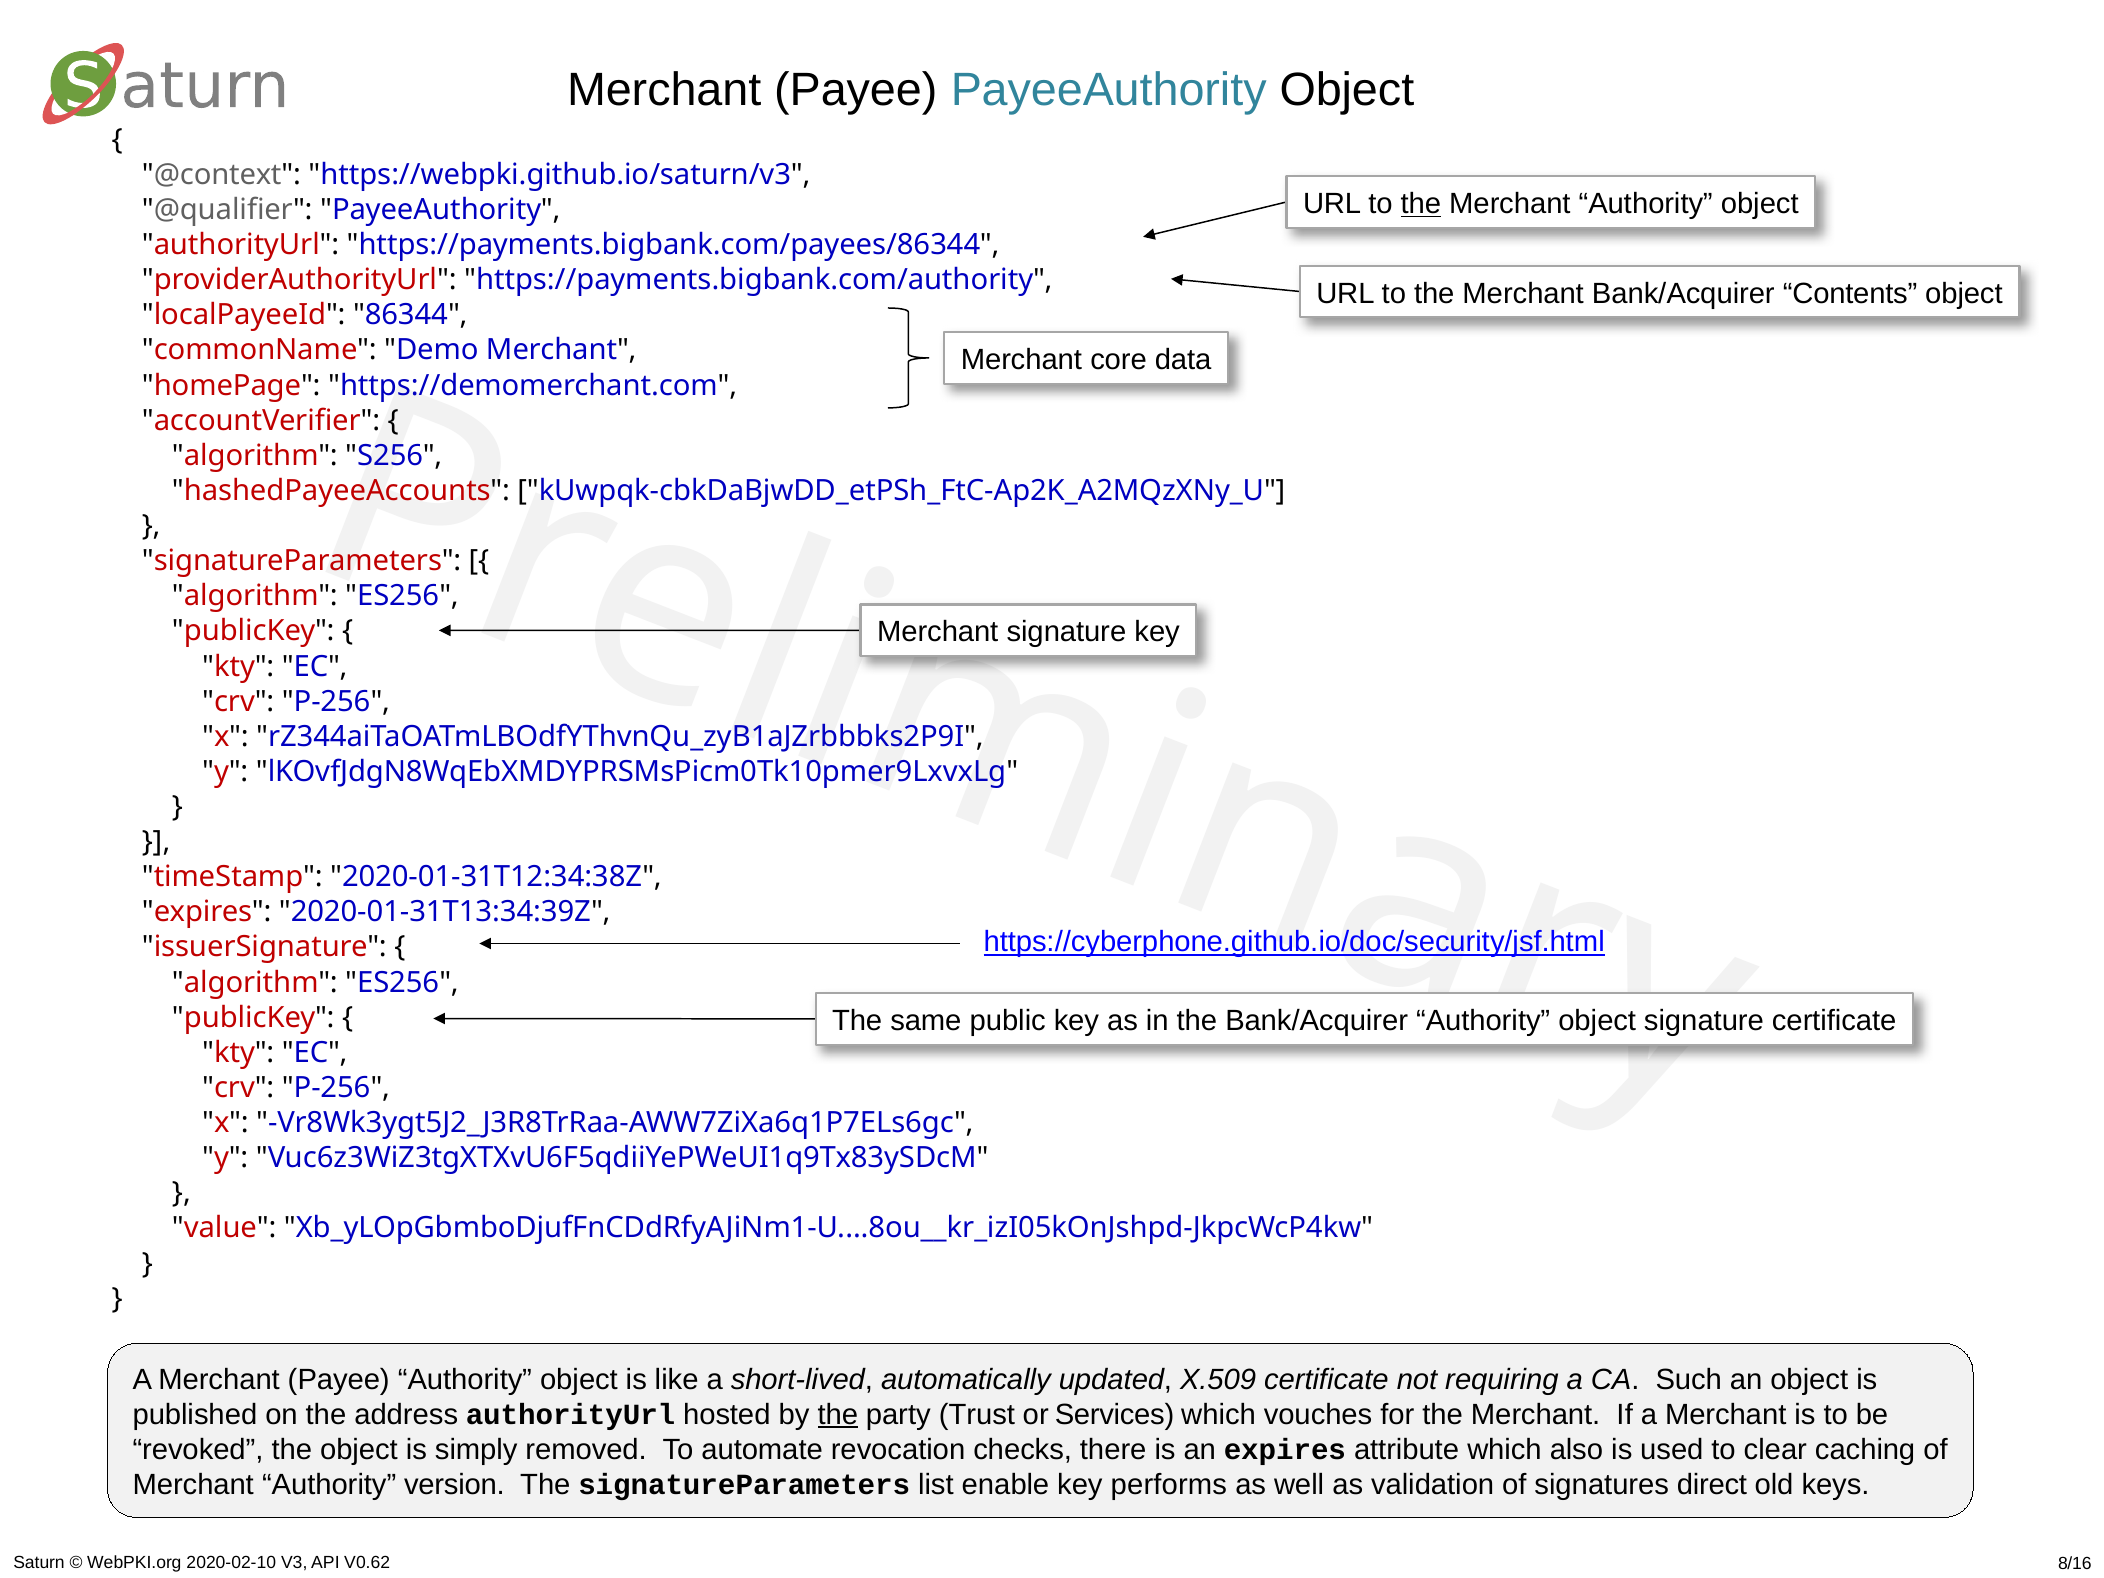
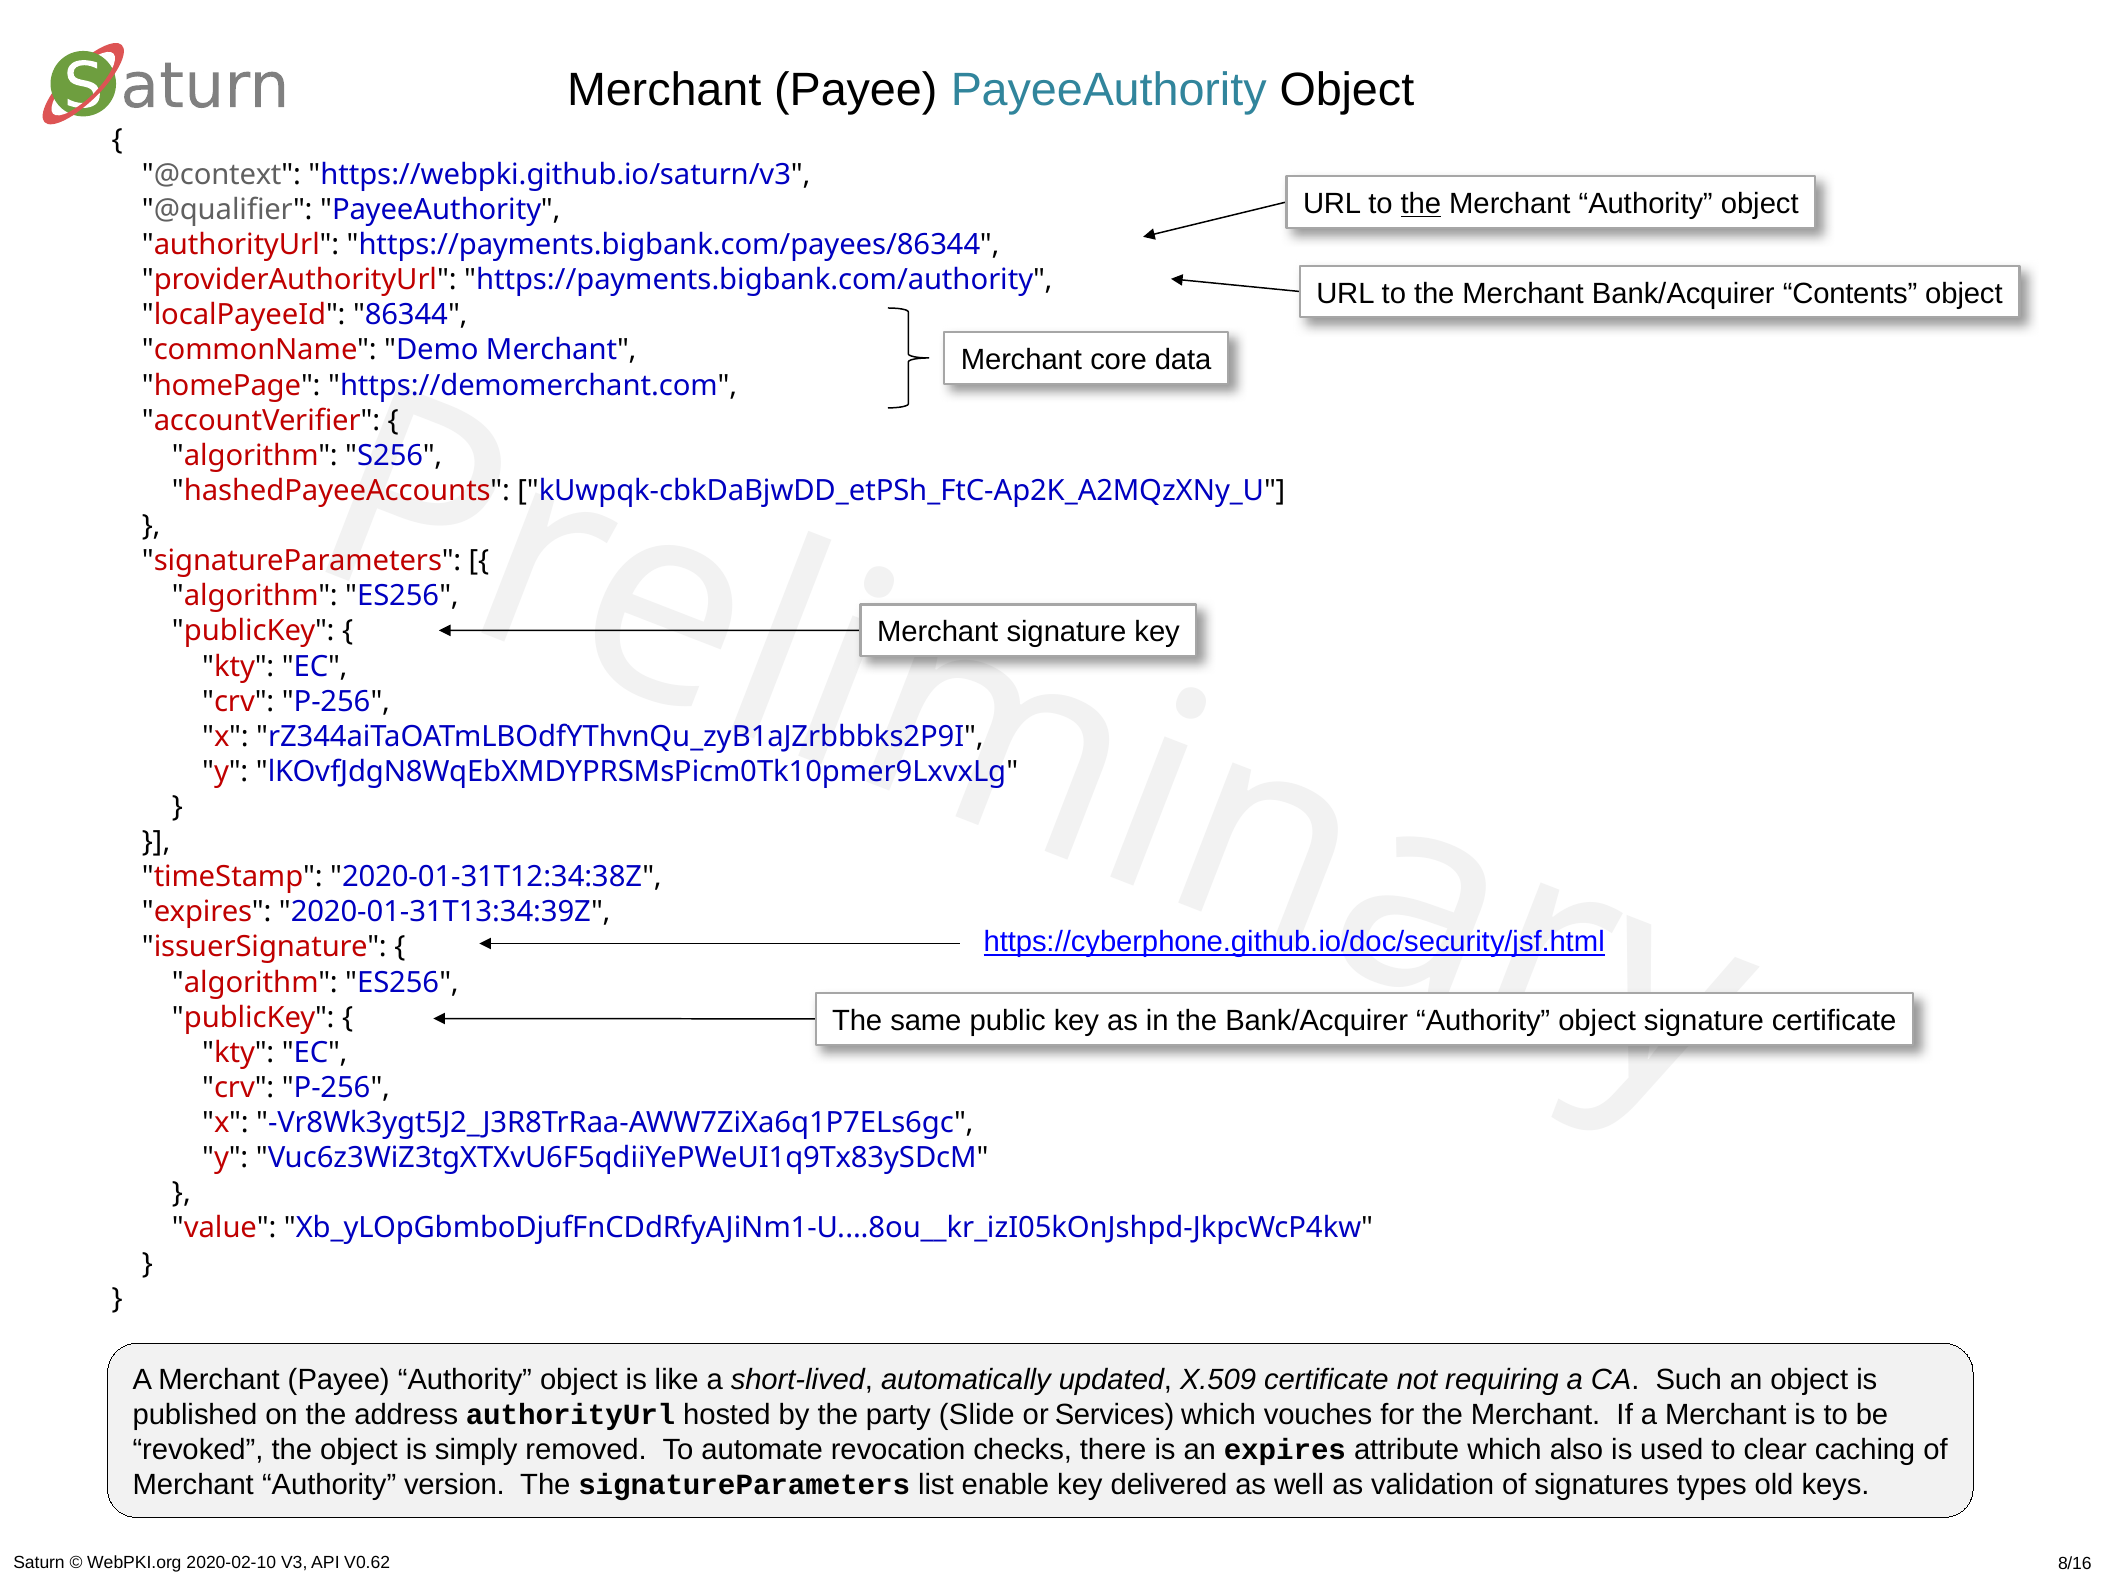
the underline: present -> none (838, 1415)
Trust: Trust -> Slide (977, 1415)
performs: performs -> delivered (1169, 1485)
direct: direct -> types (1712, 1485)
